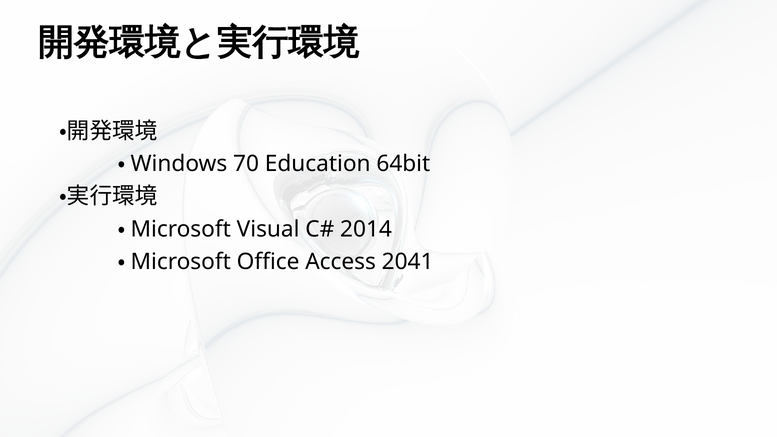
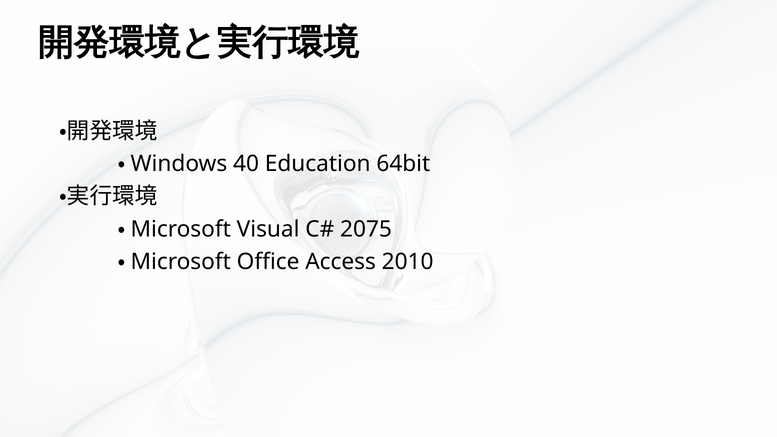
70: 70 -> 40 (246, 164)
2014: 2014 -> 2075 (366, 229)
2041: 2041 -> 2010 (408, 262)
